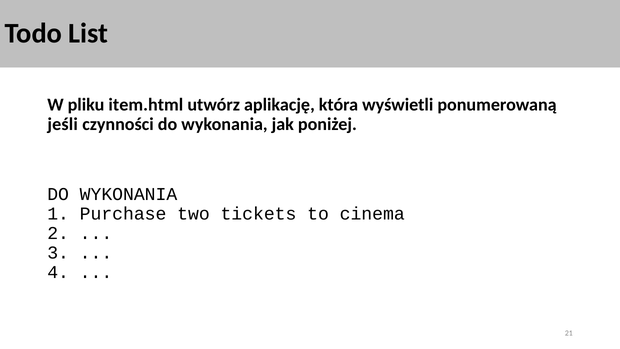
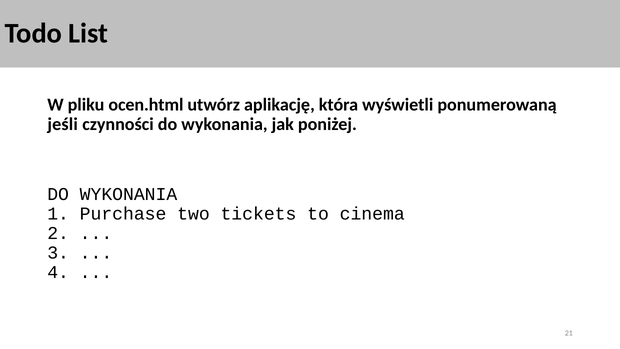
item.html: item.html -> ocen.html (146, 105)
